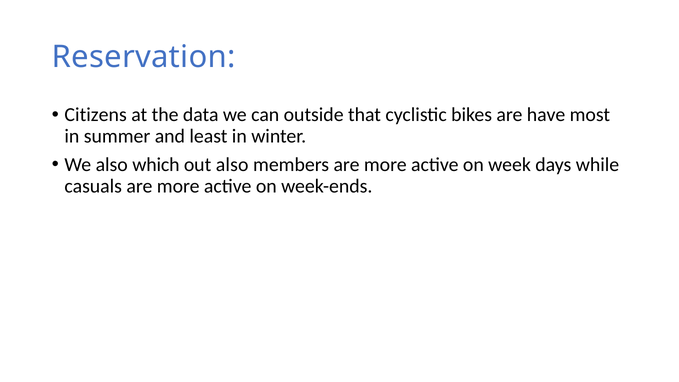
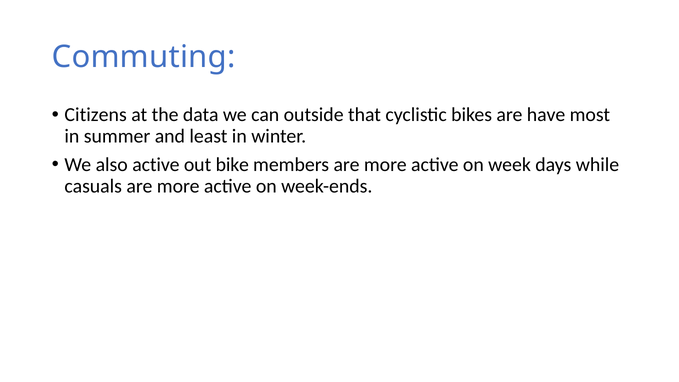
Reservation: Reservation -> Commuting (144, 57)
also which: which -> active (156, 165)
out also: also -> bike (232, 165)
